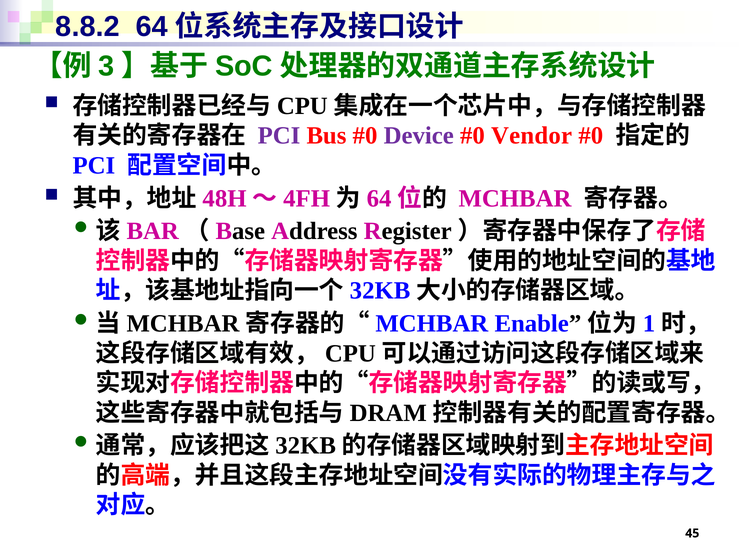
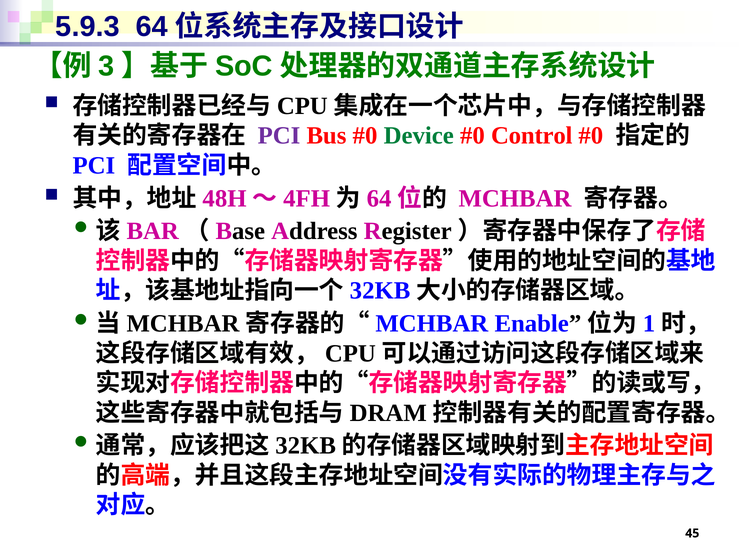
8.8.2: 8.8.2 -> 5.9.3 (88, 27)
Device colour: purple -> green (419, 136)
Vendor: Vendor -> Control (532, 136)
